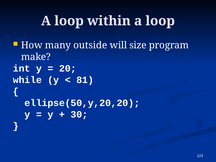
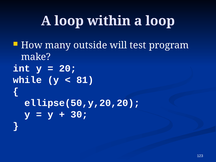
size: size -> test (138, 45)
